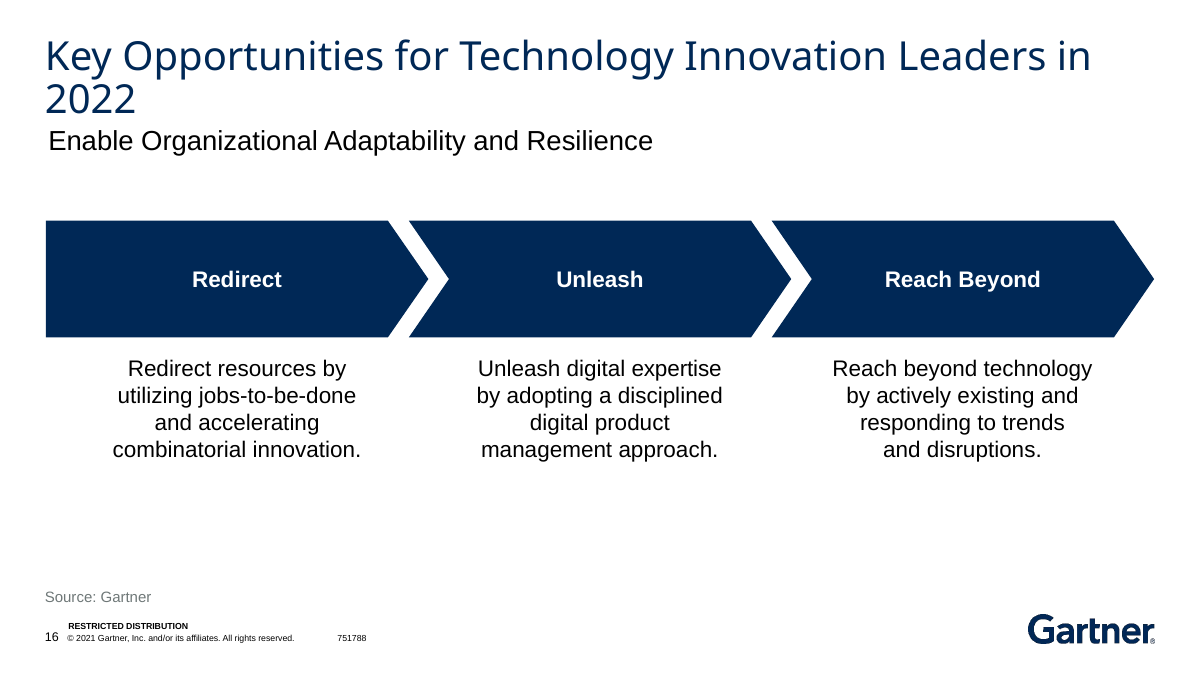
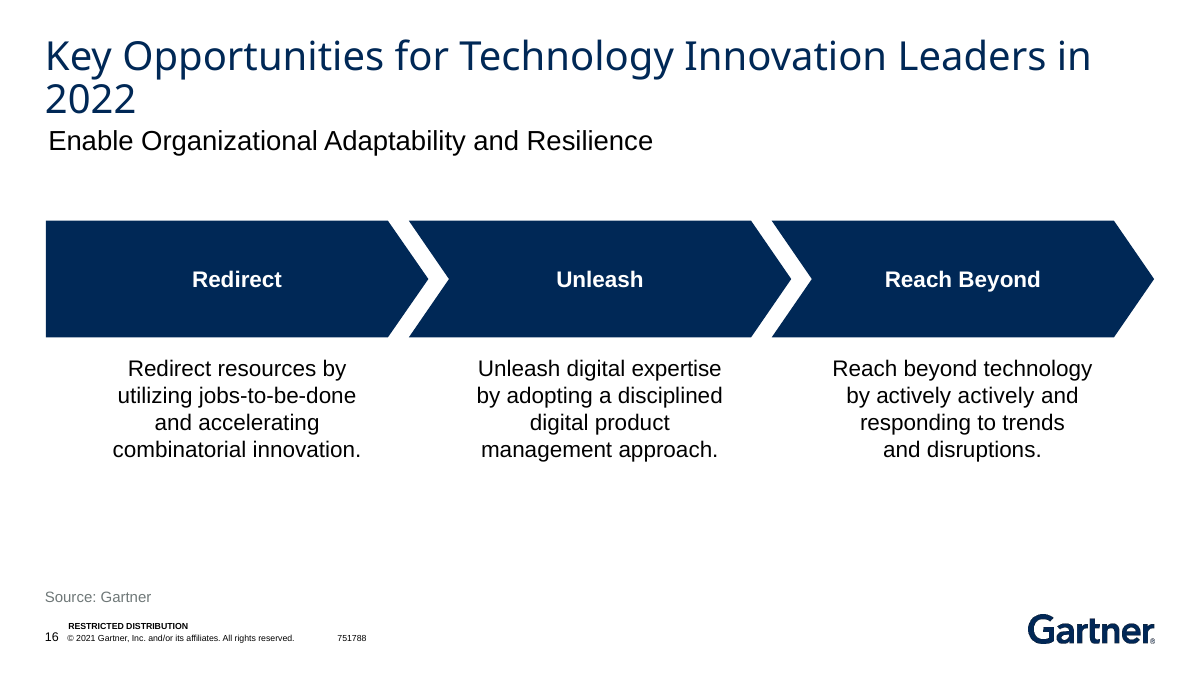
actively existing: existing -> actively (996, 396)
